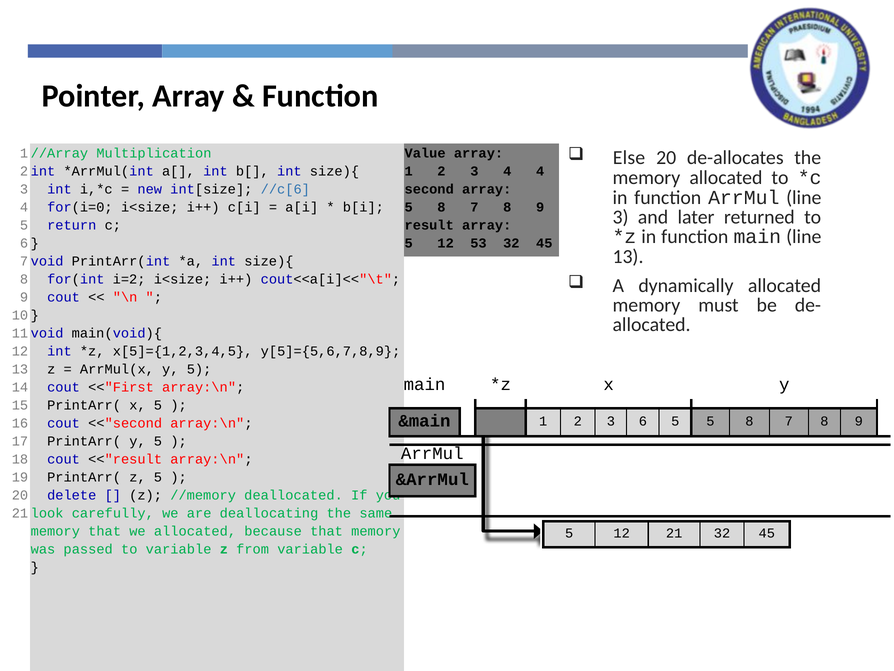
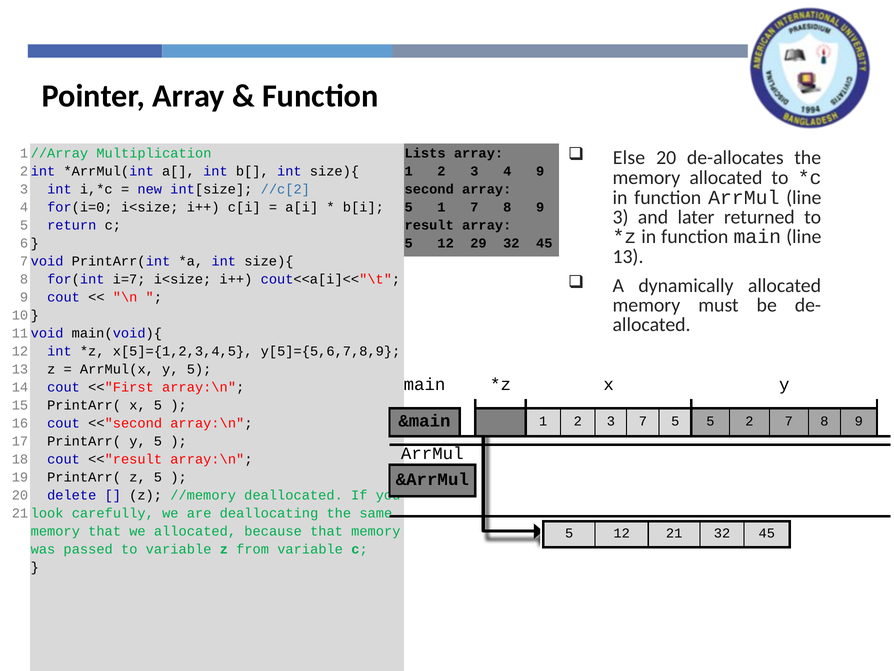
Value: Value -> Lists (425, 153)
4 4: 4 -> 9 (540, 171)
//c[6: //c[6 -> //c[2 (285, 189)
8: 8 -> 1 (441, 207)
53: 53 -> 29 (478, 243)
i=2: i=2 -> i=7 (129, 279)
3 6: 6 -> 7 (643, 421)
5 5 8: 8 -> 2 (749, 421)
